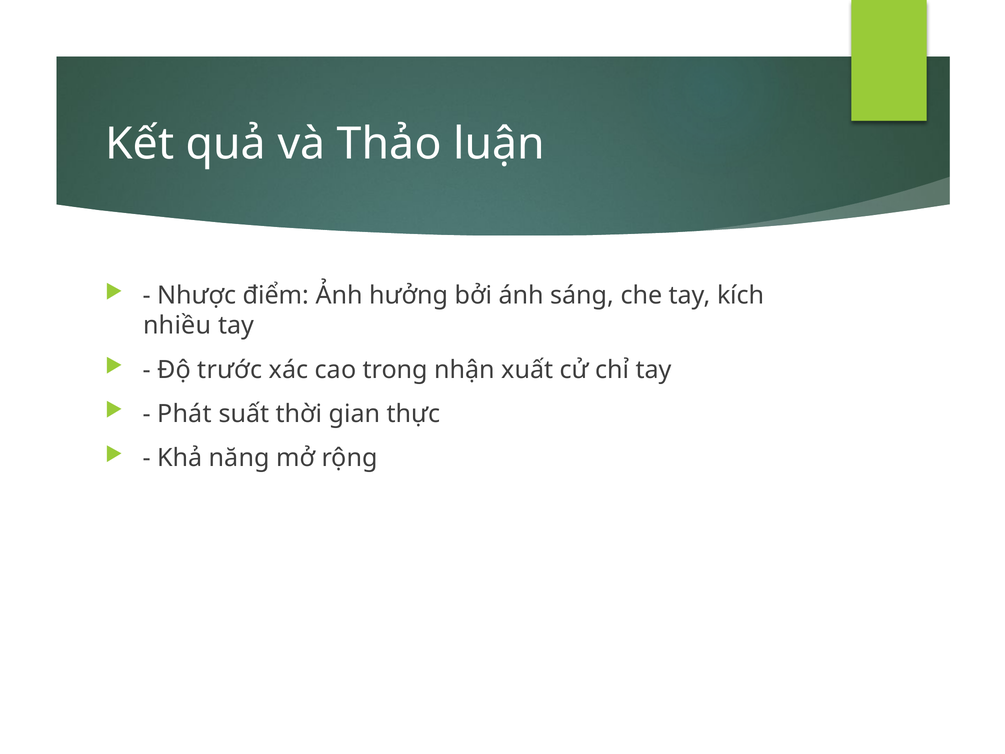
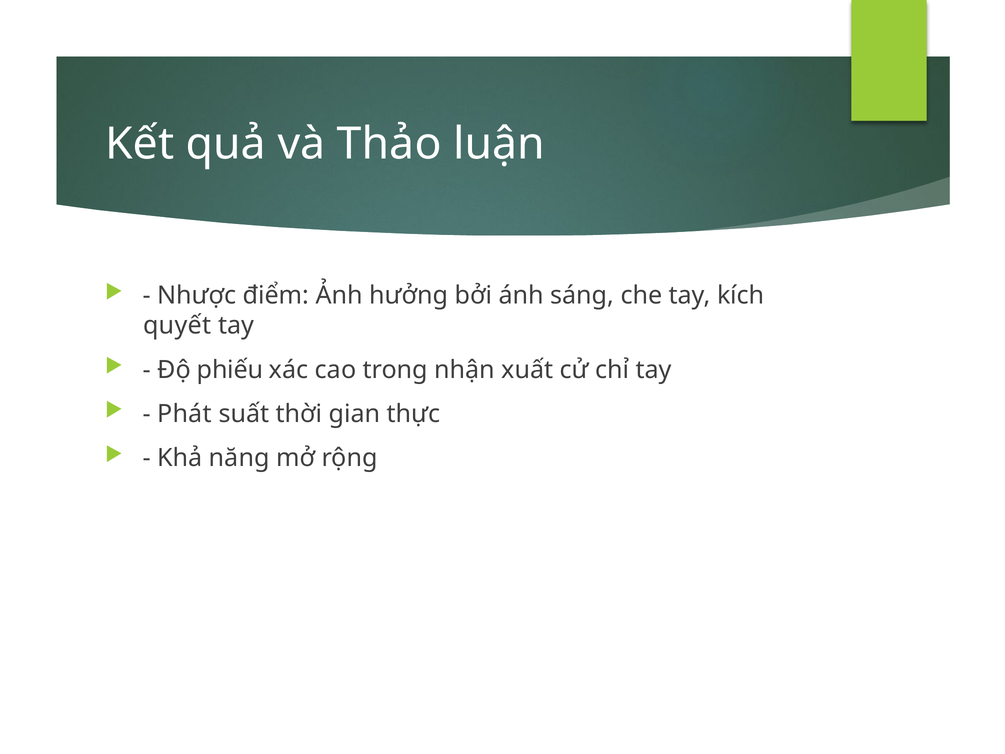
nhiều: nhiều -> quyết (177, 326)
trước: trước -> phiếu (230, 370)
